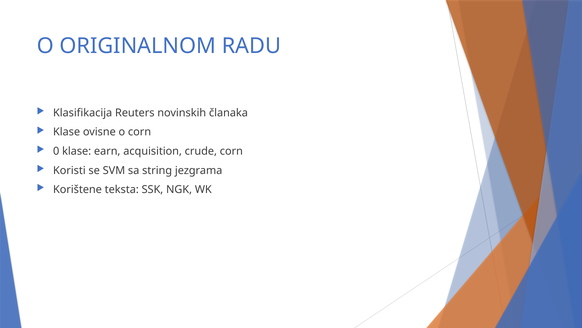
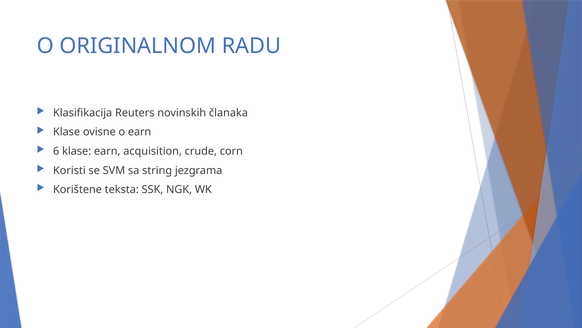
o corn: corn -> earn (140, 132)
0: 0 -> 6 (56, 151)
